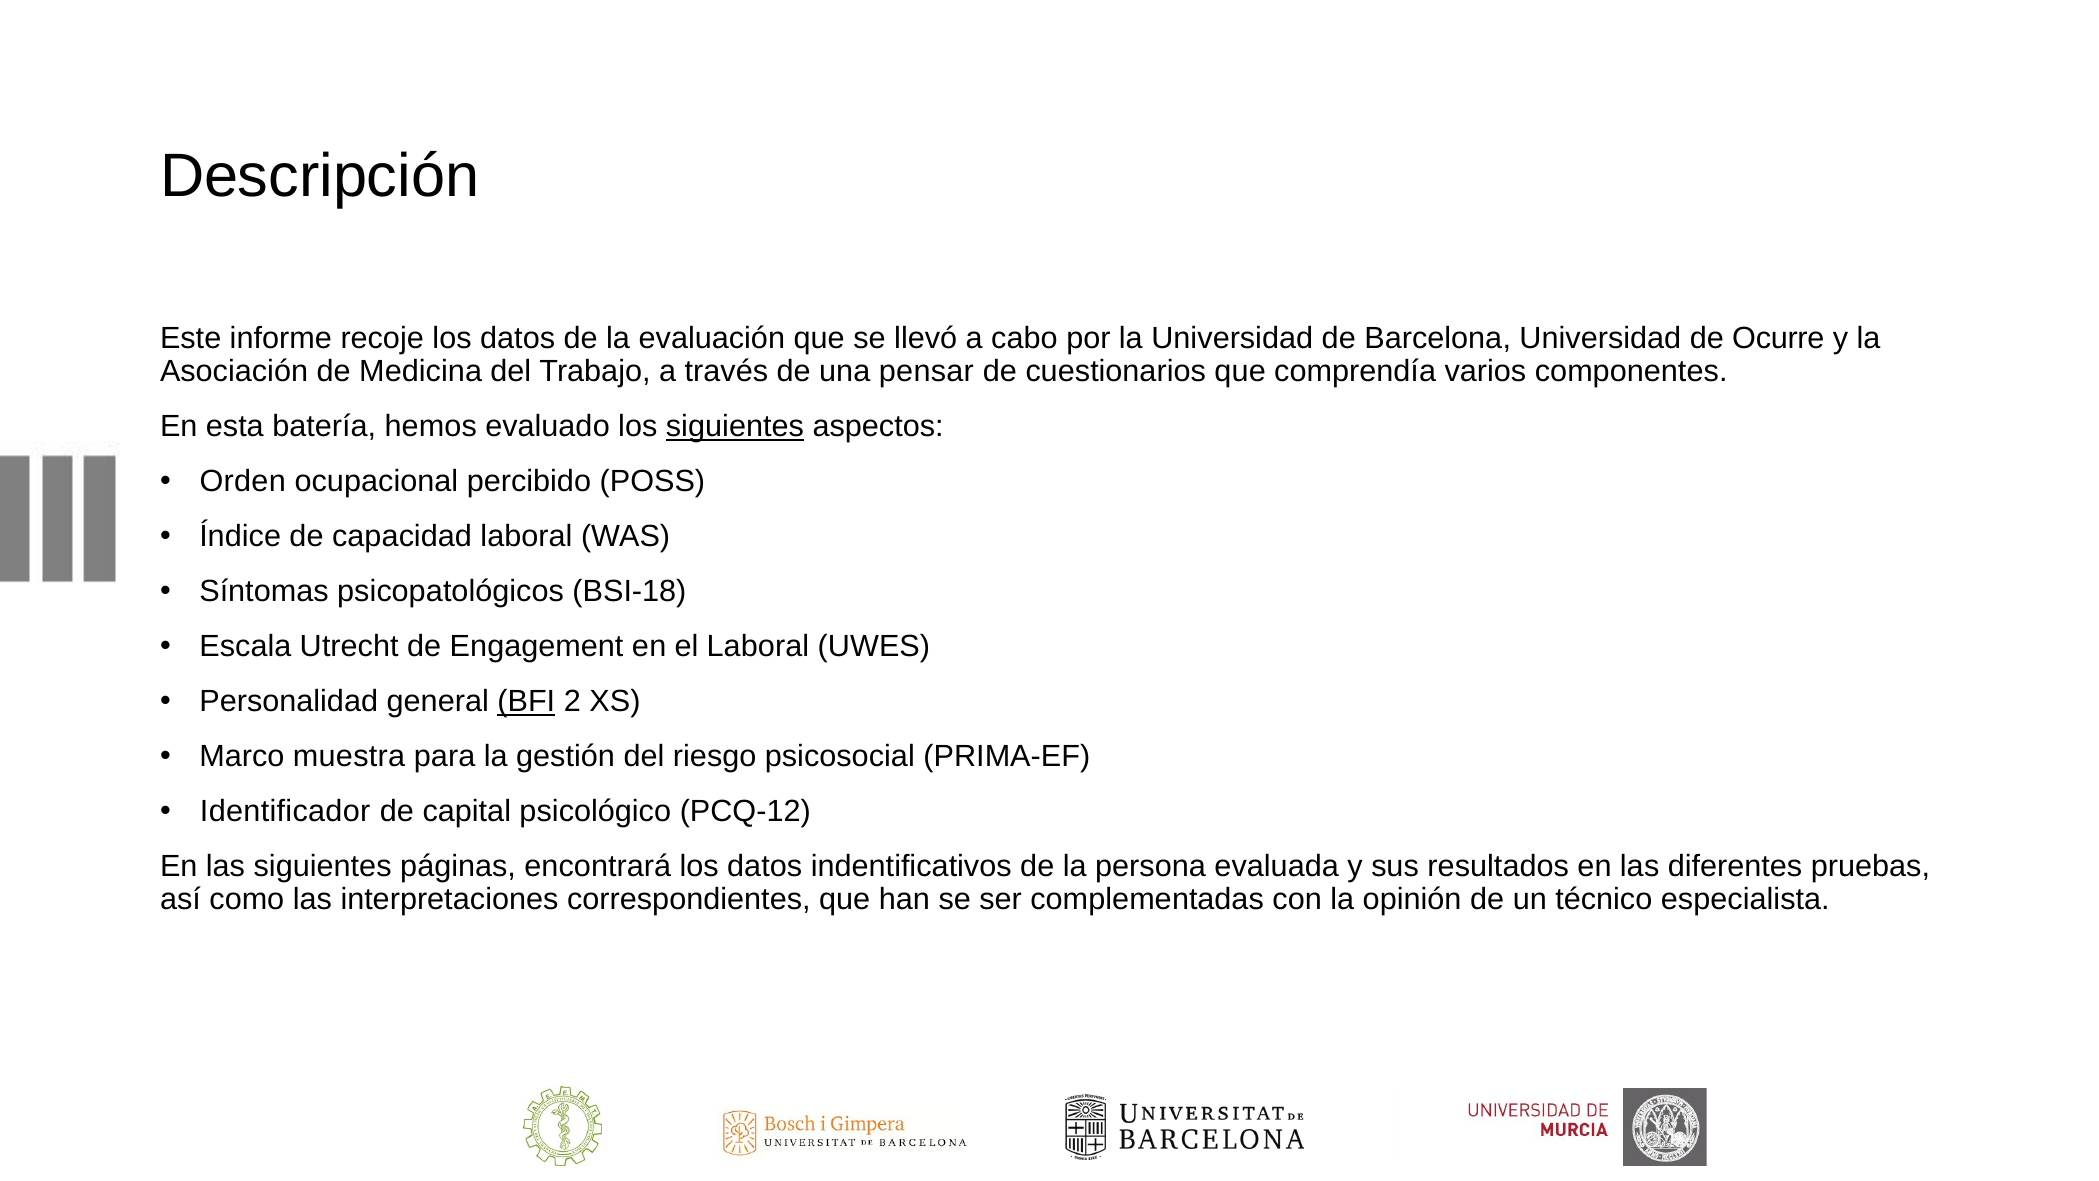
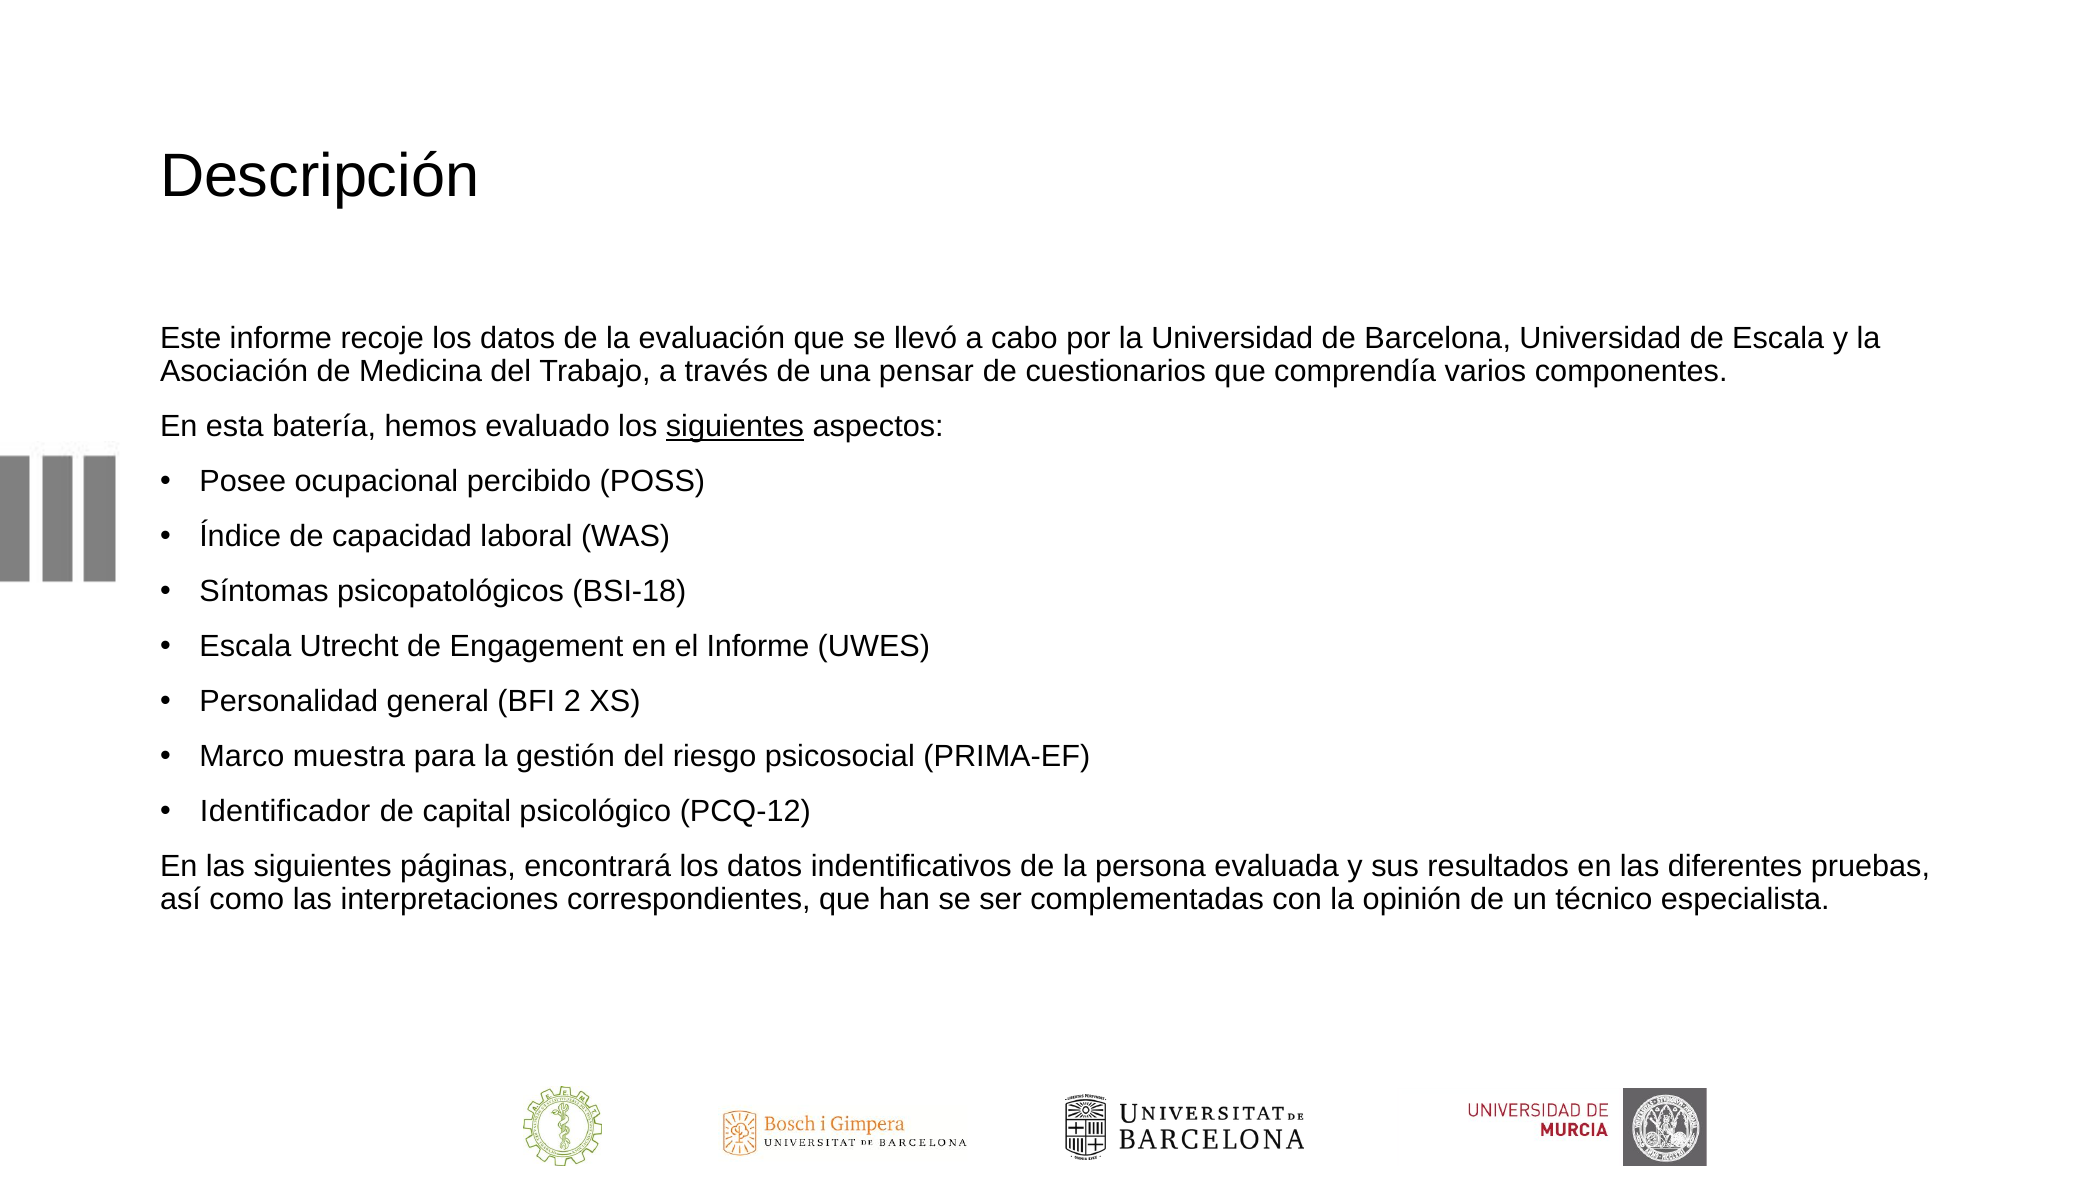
de Ocurre: Ocurre -> Escala (1778, 339)
Orden: Orden -> Posee (243, 482)
el Laboral: Laboral -> Informe (758, 646)
BFI underline: present -> none (526, 701)
